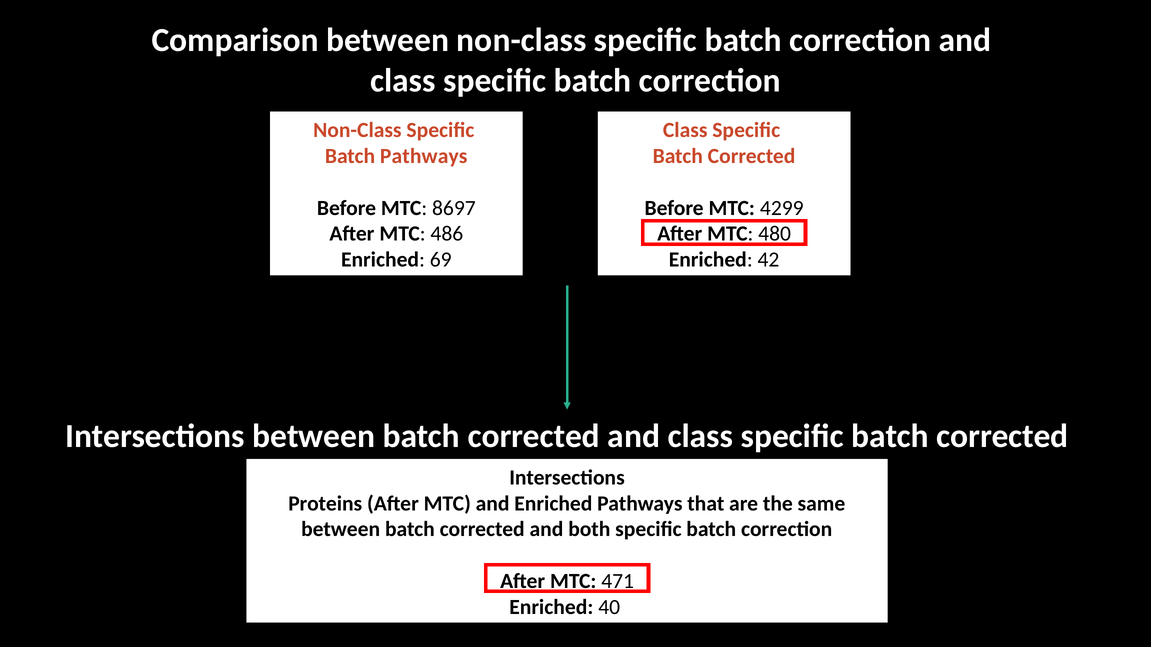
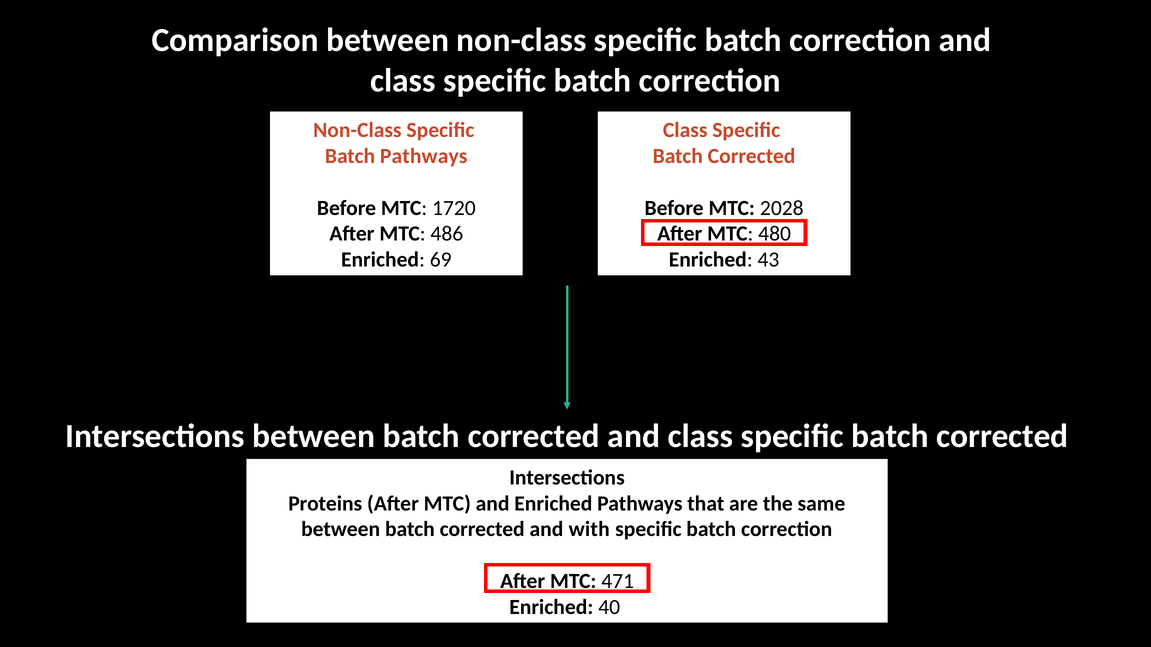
8697: 8697 -> 1720 (454, 208)
4299: 4299 -> 2028 (782, 208)
42: 42 -> 43 (768, 260)
both: both -> with (589, 530)
